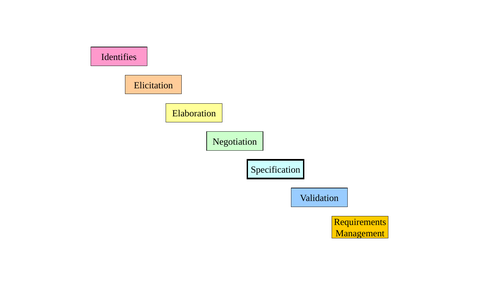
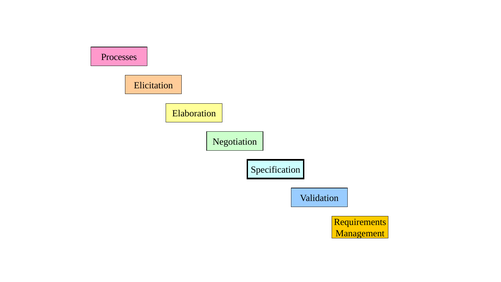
Identifies: Identifies -> Processes (119, 57)
